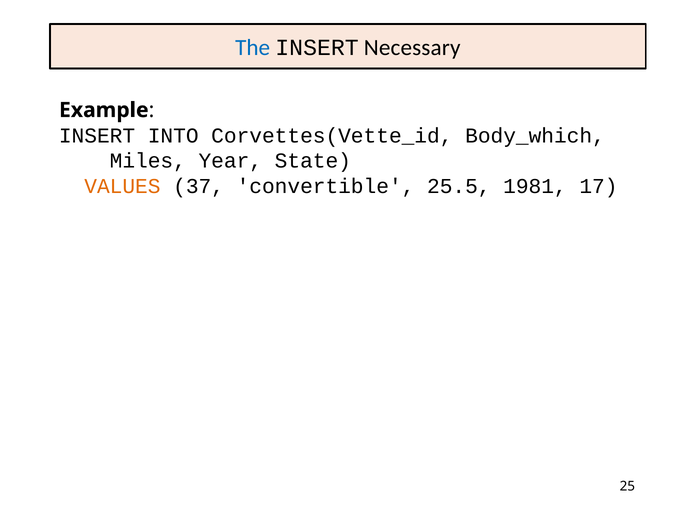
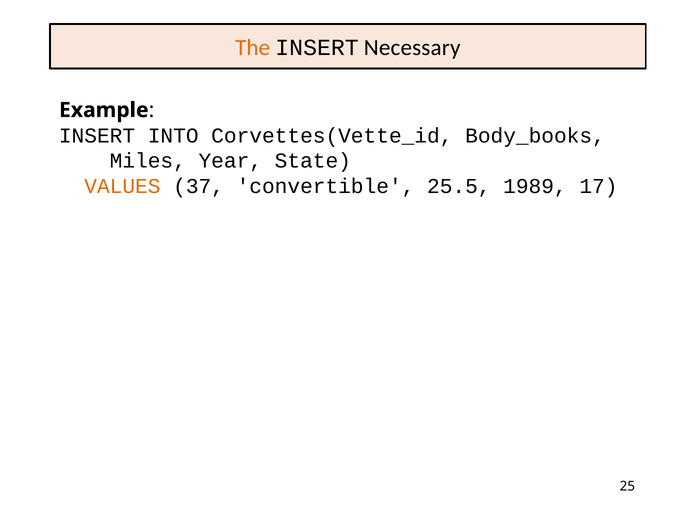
The colour: blue -> orange (253, 48)
Body_which: Body_which -> Body_books (535, 136)
1981: 1981 -> 1989 (535, 187)
